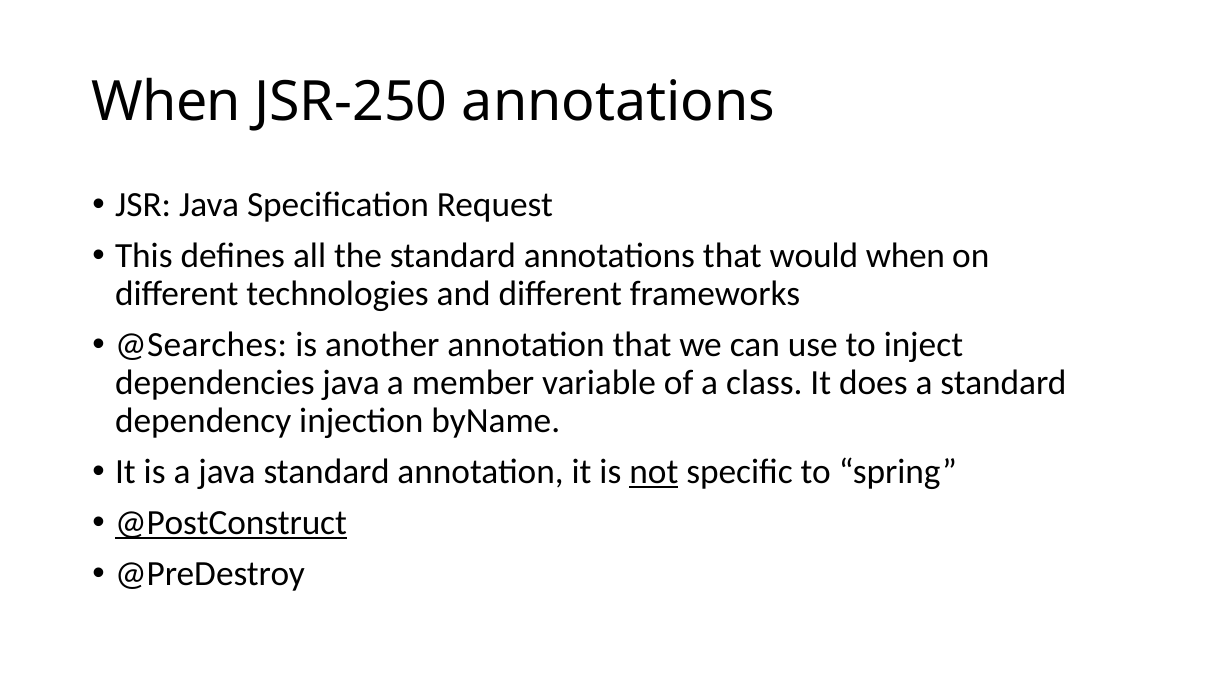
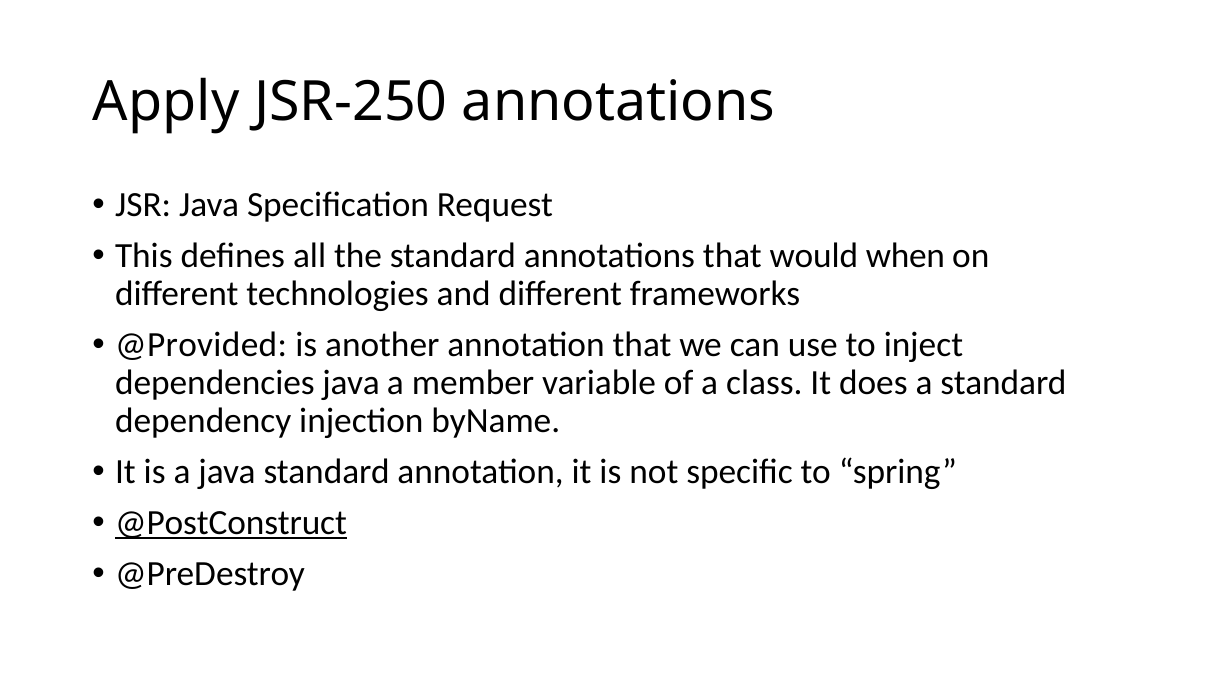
When: When -> Apply (166, 102)
@Searches: @Searches -> @Provided (201, 345)
not underline: present -> none (654, 472)
